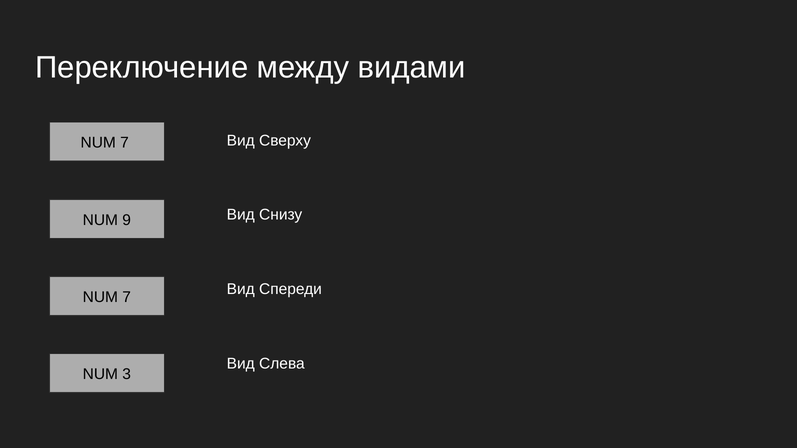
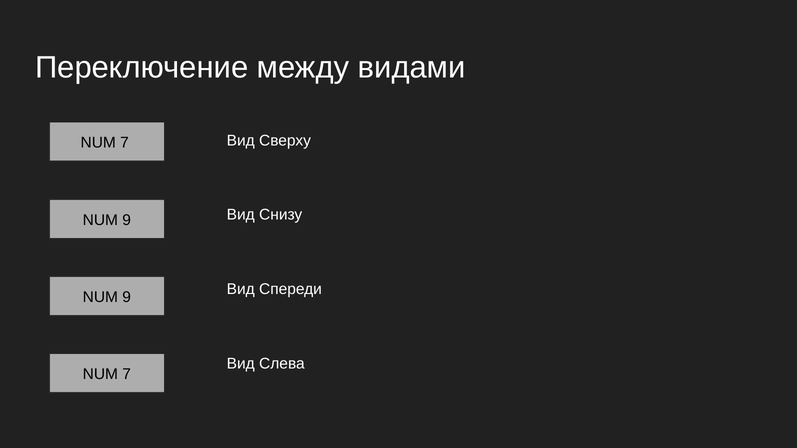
7: 7 -> 9 (127, 297)
3: 3 -> 7 (127, 375)
